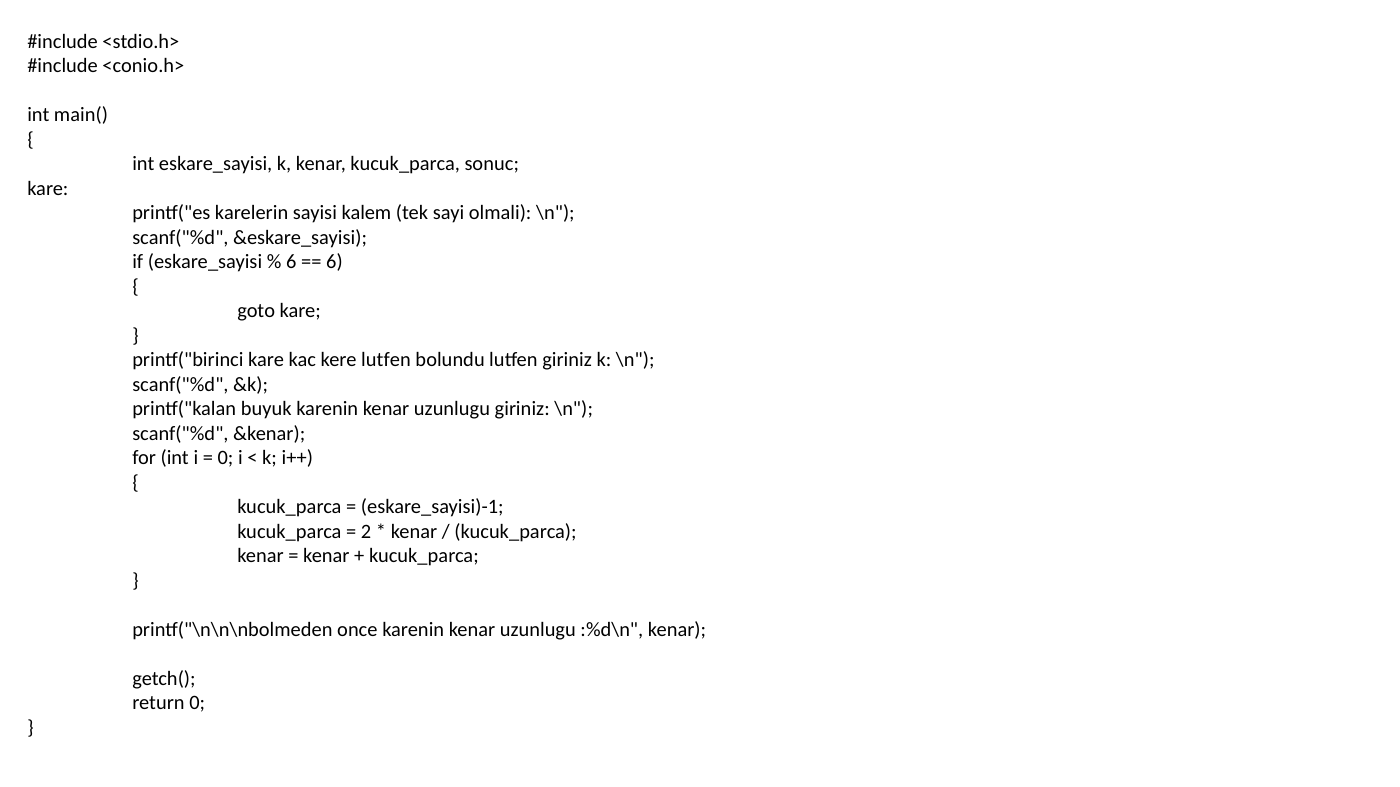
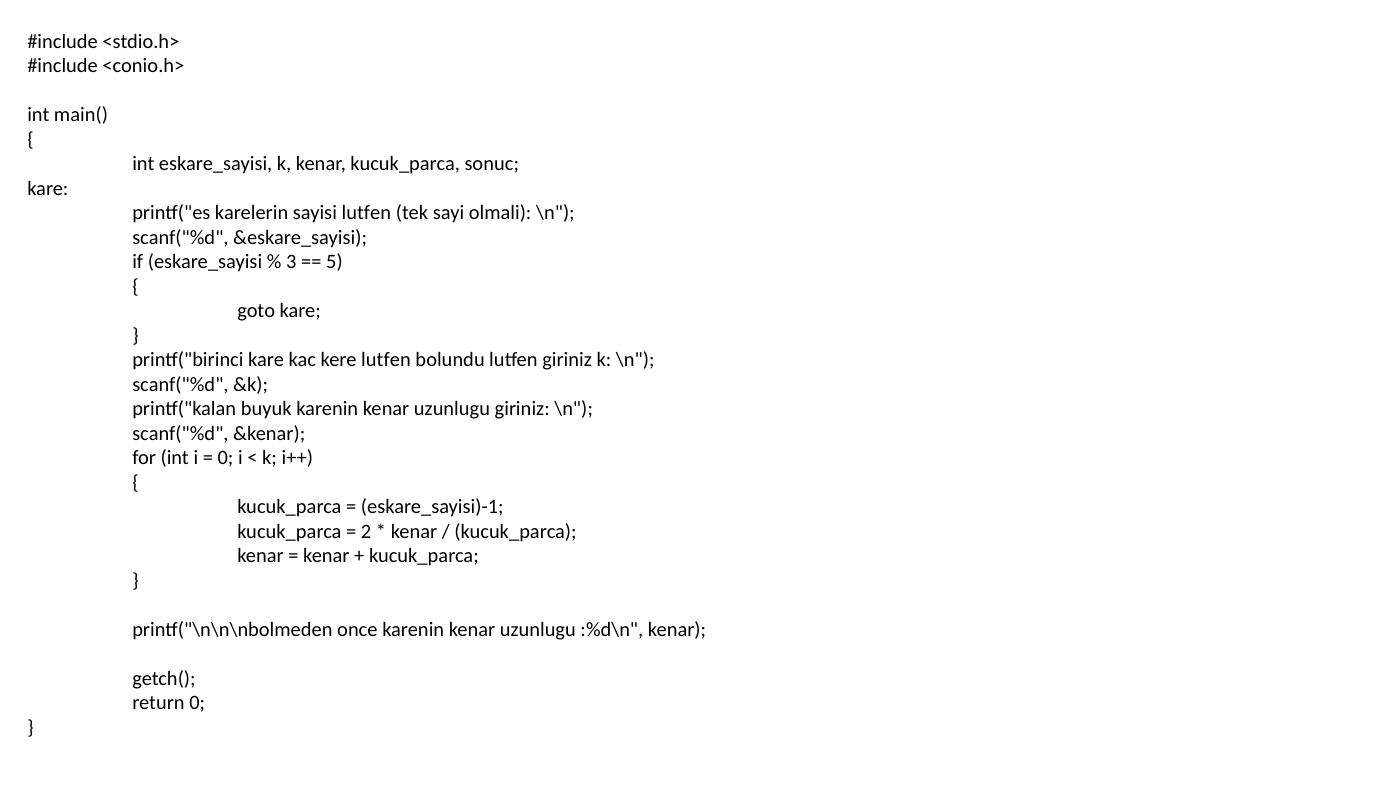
sayisi kalem: kalem -> lutfen (366, 213)
6: 6 -> 3 (291, 262)
6: 6 -> 5 (334, 262)
